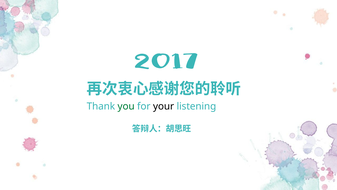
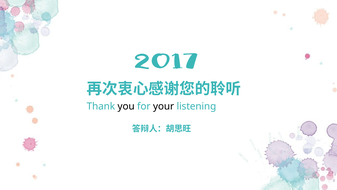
you colour: green -> black (126, 106)
